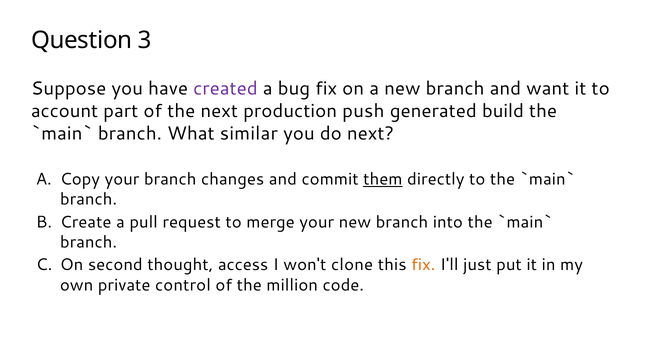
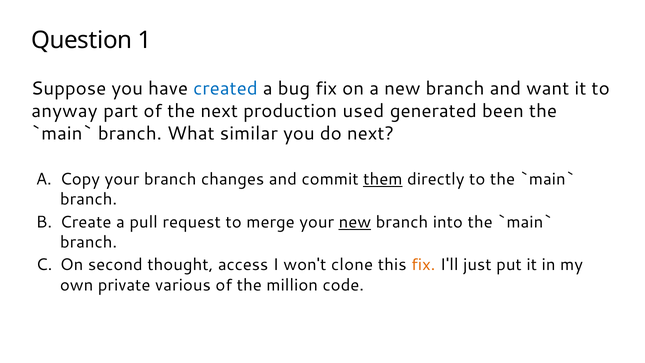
3: 3 -> 1 (145, 40)
created colour: purple -> blue (225, 89)
account: account -> anyway (64, 111)
push: push -> used (363, 111)
build: build -> been (503, 111)
new underline: none -> present (355, 222)
control: control -> various (183, 285)
